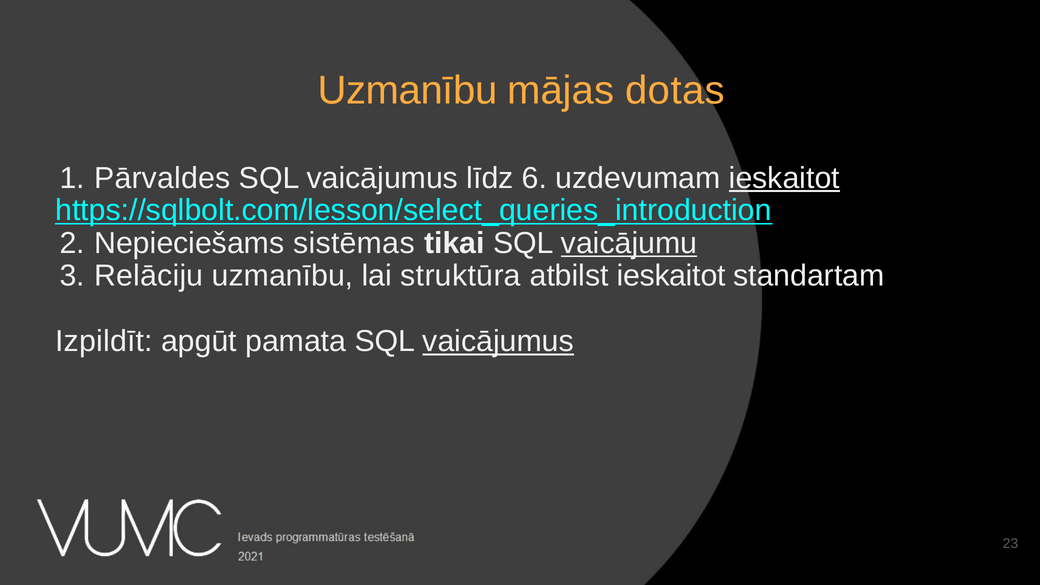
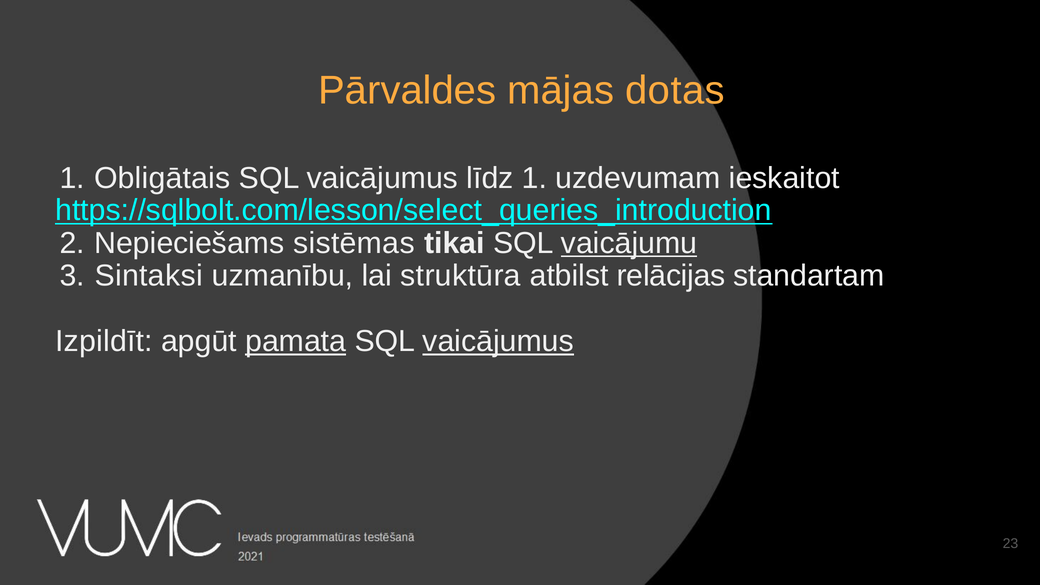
Uzmanību: Uzmanību -> Pārvaldes (407, 91)
Pārvaldes: Pārvaldes -> Obligātais (162, 178)
līdz 6: 6 -> 1 (535, 178)
ieskaitot underline: present -> none (784, 178)
Relāciju: Relāciju -> Sintaksi (149, 276)
atbilst ieskaitot: ieskaitot -> relācijas (671, 276)
pamata underline: none -> present (296, 341)
